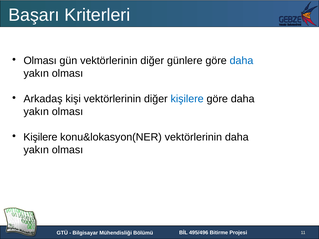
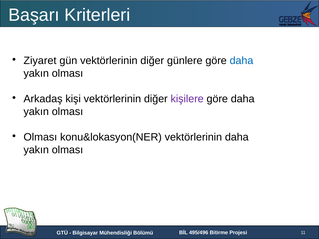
Olması: Olması -> Ziyaret (40, 61)
kişilere colour: blue -> purple (187, 99)
Kişilere: Kişilere -> Olması (40, 137)
